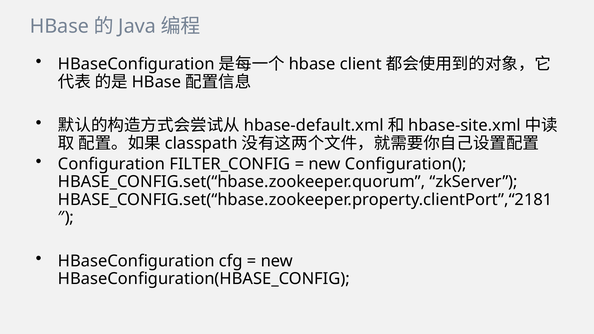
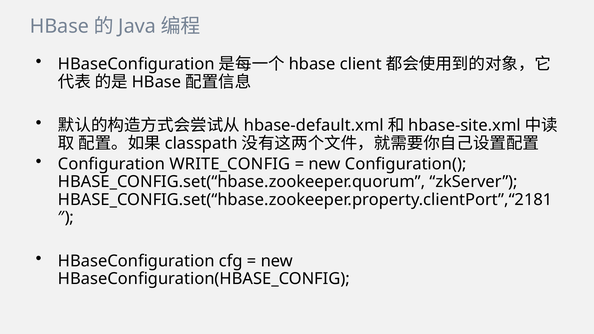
FILTER_CONFIG: FILTER_CONFIG -> WRITE_CONFIG (230, 164)
